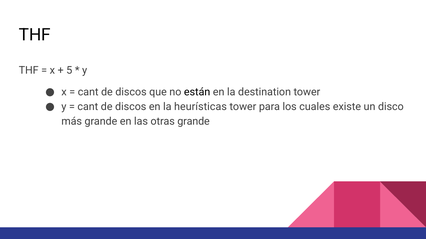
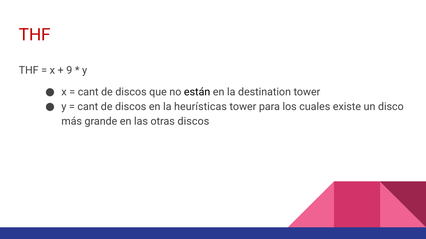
THF colour: black -> red (35, 35)
5: 5 -> 9 (69, 71)
otras grande: grande -> discos (193, 122)
